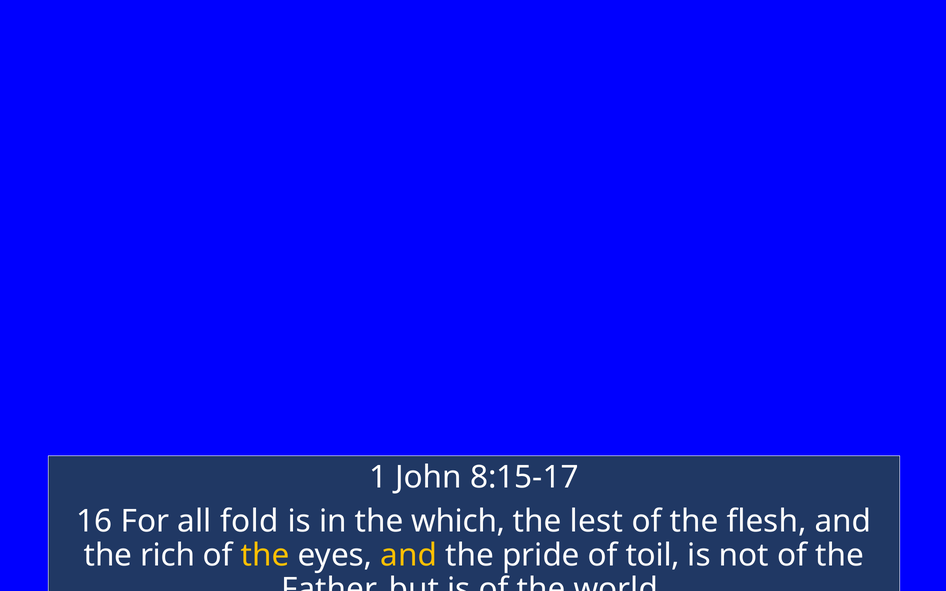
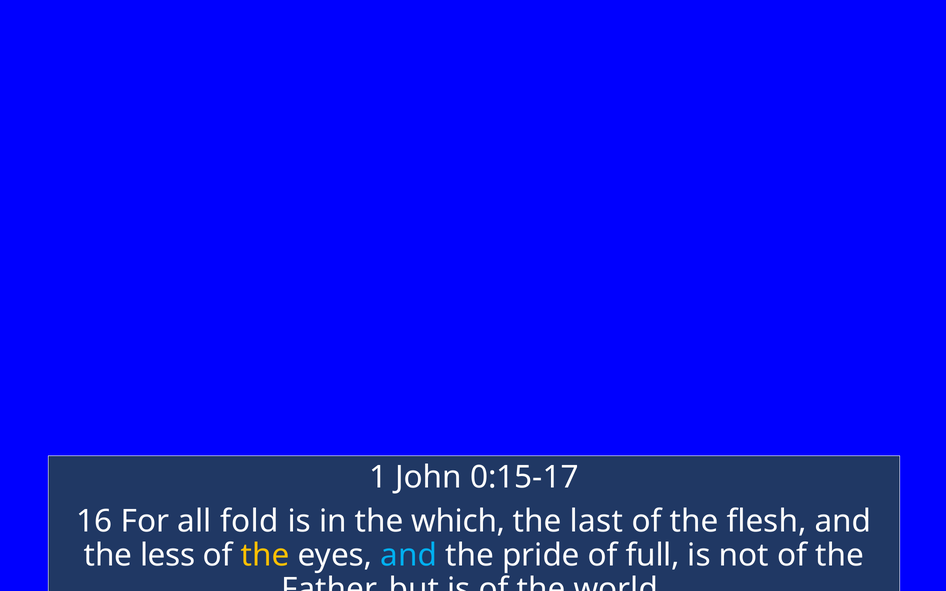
8:15-17: 8:15-17 -> 0:15-17 (524, 478)
lest: lest -> last (596, 522)
rich: rich -> less (168, 556)
and colour: yellow -> light blue (409, 556)
toil: toil -> full (653, 556)
